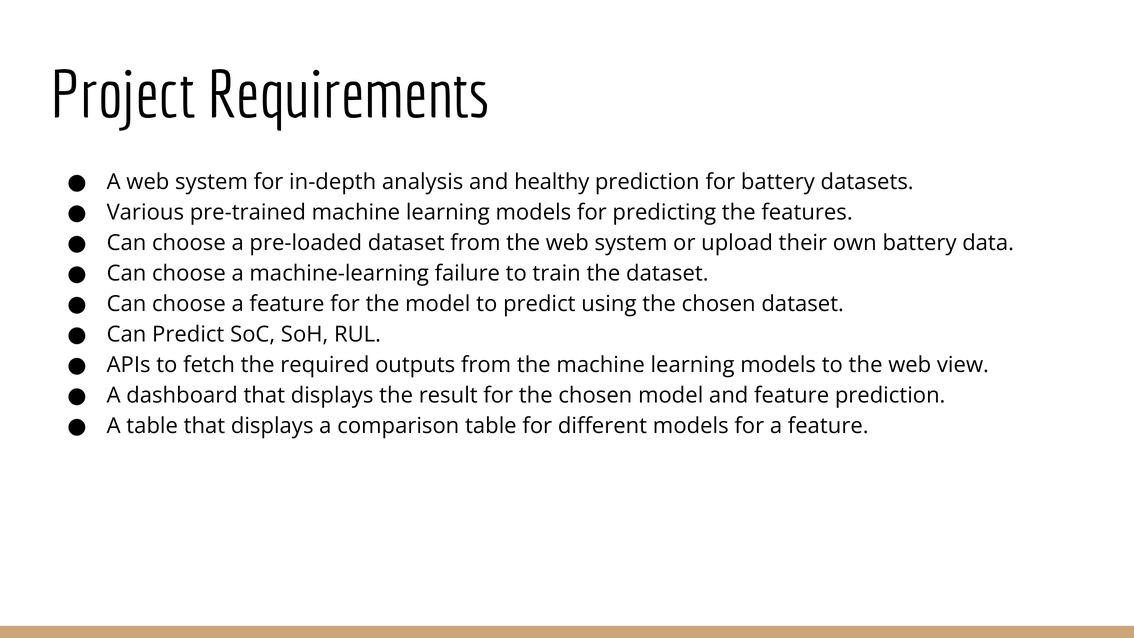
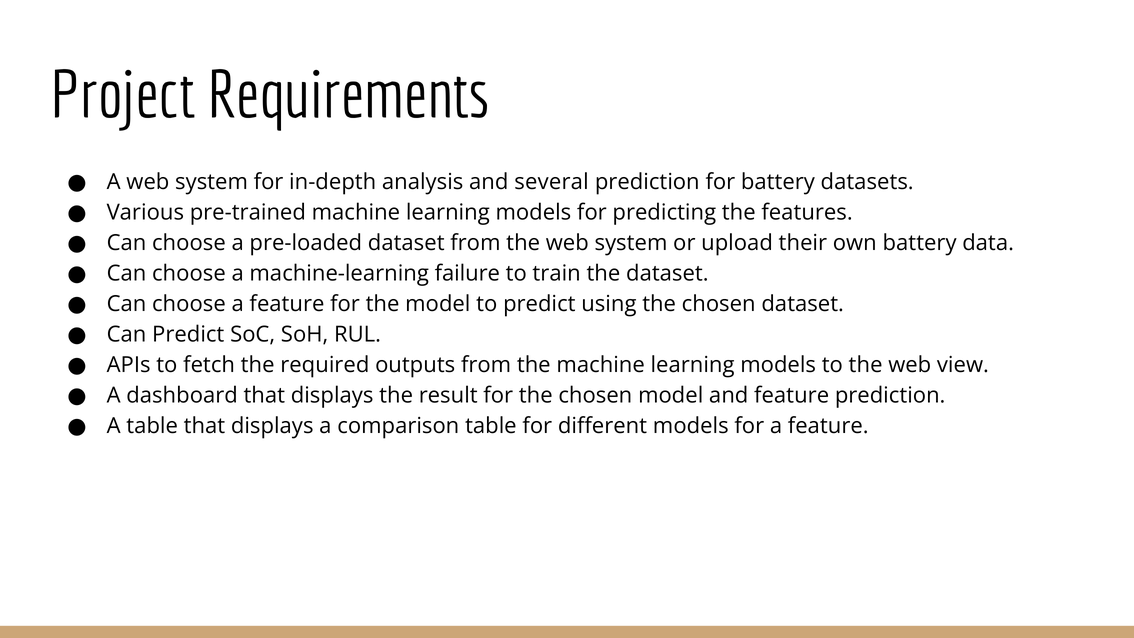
healthy: healthy -> several (552, 182)
